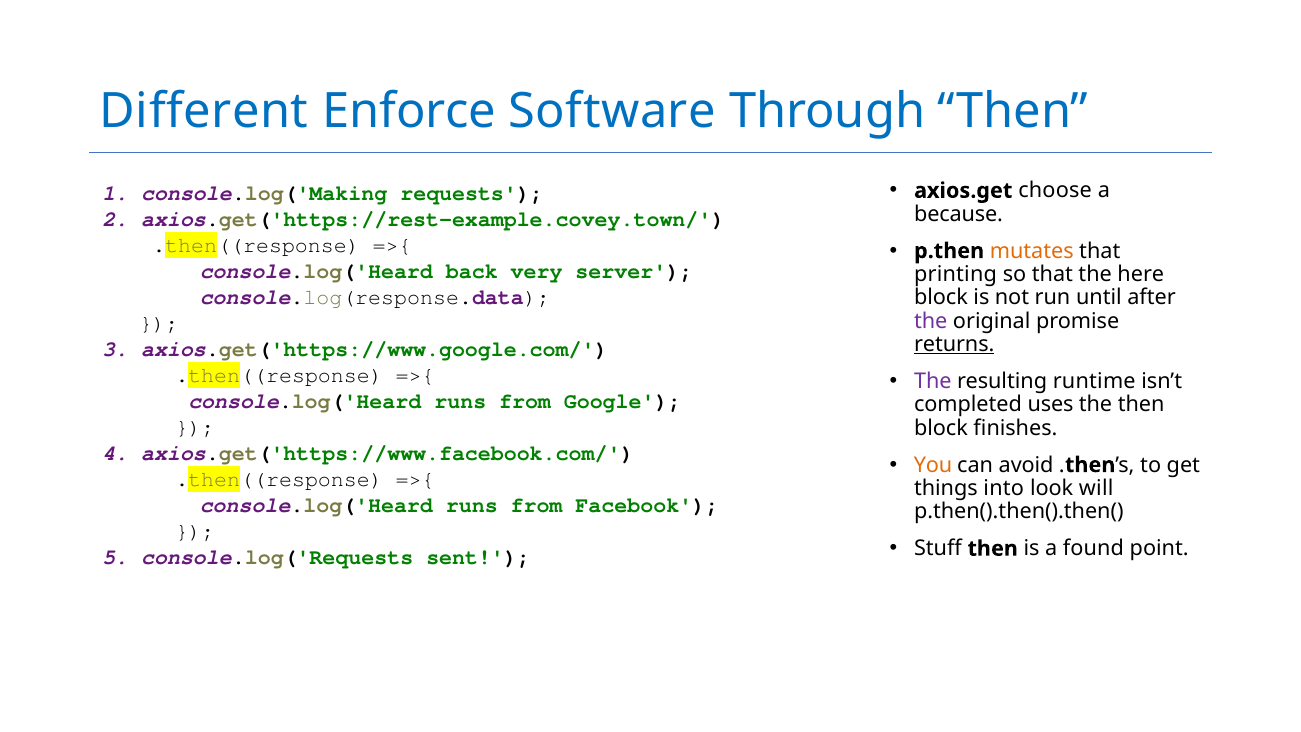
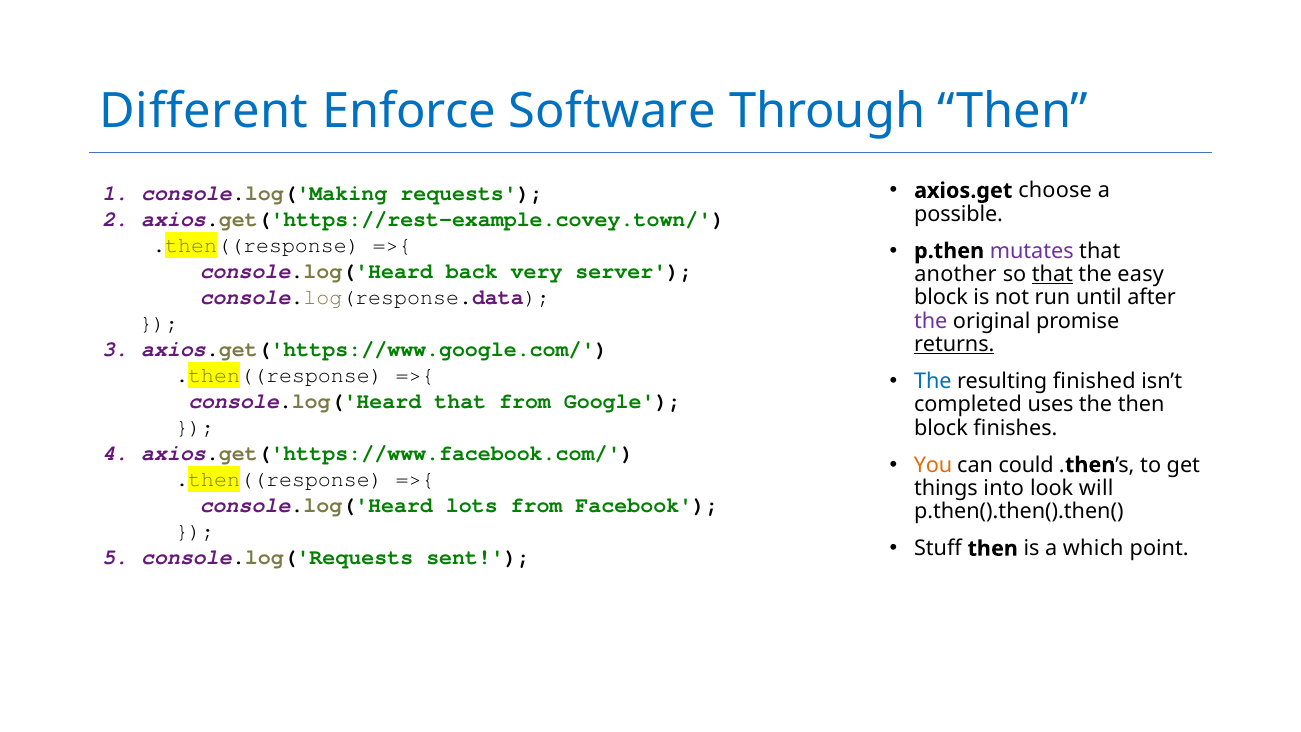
because: because -> possible (959, 214)
mutates colour: orange -> purple (1032, 251)
printing: printing -> another (956, 274)
that underline: none -> present (1052, 274)
here: here -> easy (1141, 274)
The colour: purple -> blue (933, 381)
runtime: runtime -> finished (1094, 381)
runs: runs -> that (460, 401)
avoid: avoid -> could (1026, 465)
runs: runs -> lots (472, 505)
found: found -> which (1093, 548)
